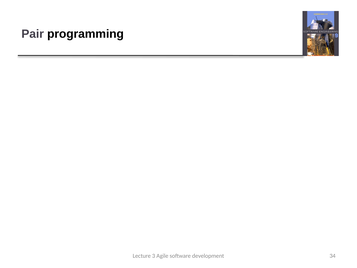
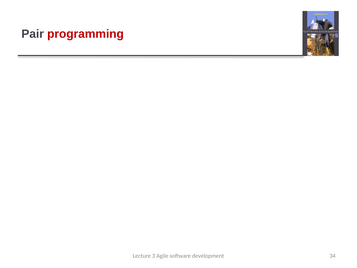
programming colour: black -> red (85, 34)
